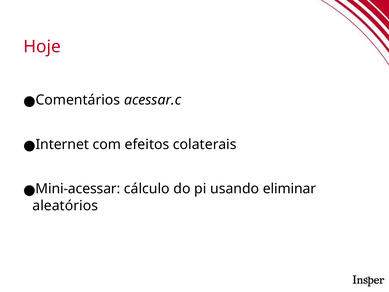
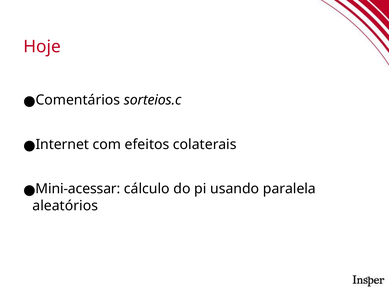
acessar.c: acessar.c -> sorteios.c (153, 100)
eliminar: eliminar -> paralela (289, 189)
